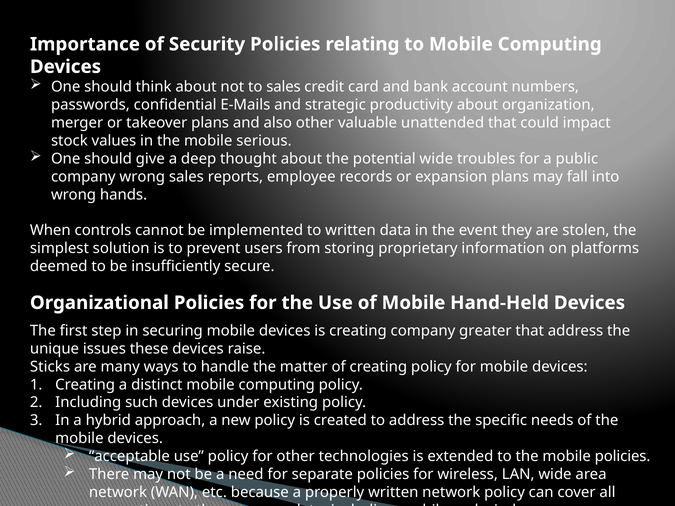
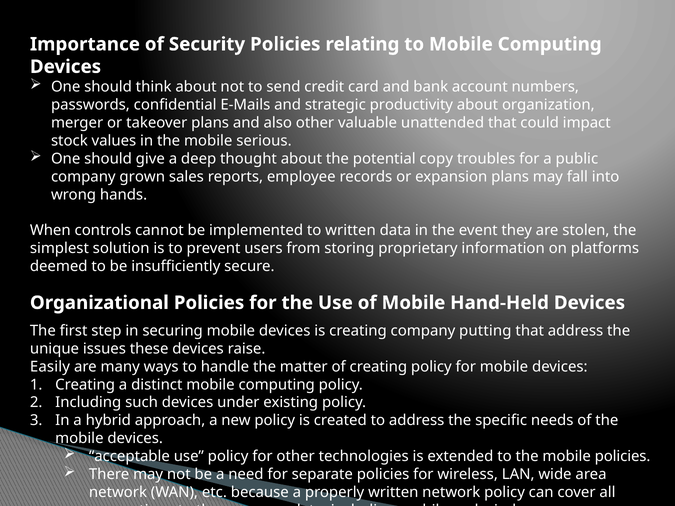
to sales: sales -> send (283, 87)
potential wide: wide -> copy (436, 159)
company wrong: wrong -> grown (142, 177)
greater: greater -> putting (485, 331)
Sticks: Sticks -> Easily (50, 367)
